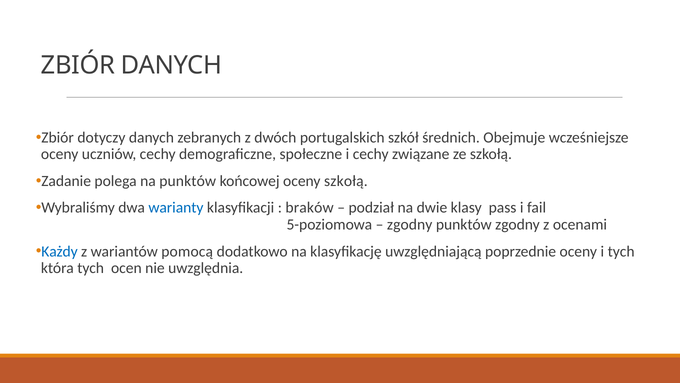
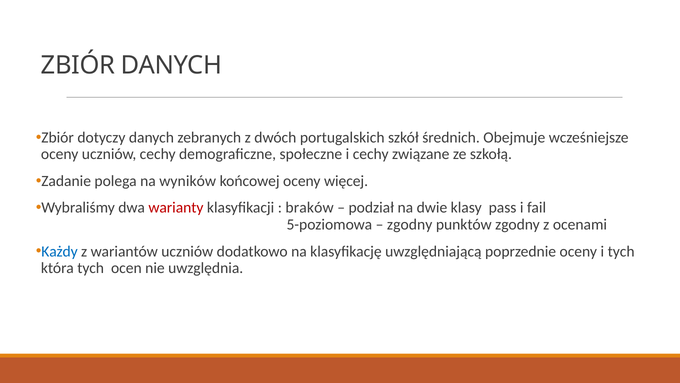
na punktów: punktów -> wyników (188, 181)
oceny szkołą: szkołą -> więcej (346, 181)
warianty colour: blue -> red (176, 208)
wariantów pomocą: pomocą -> uczniów (187, 251)
